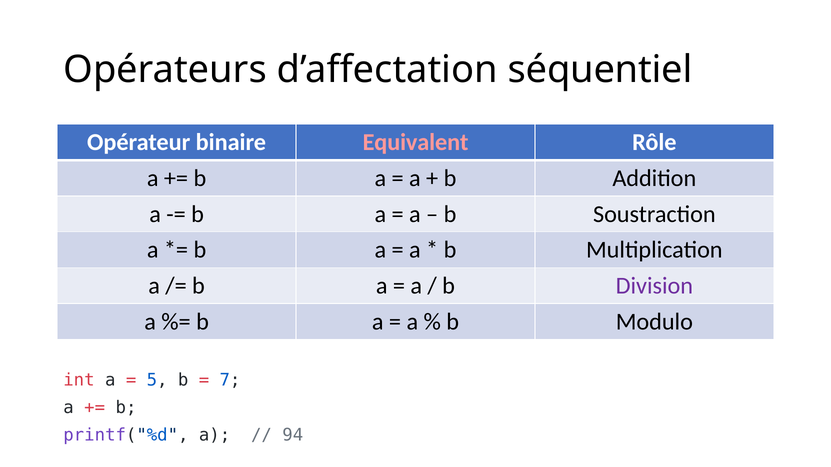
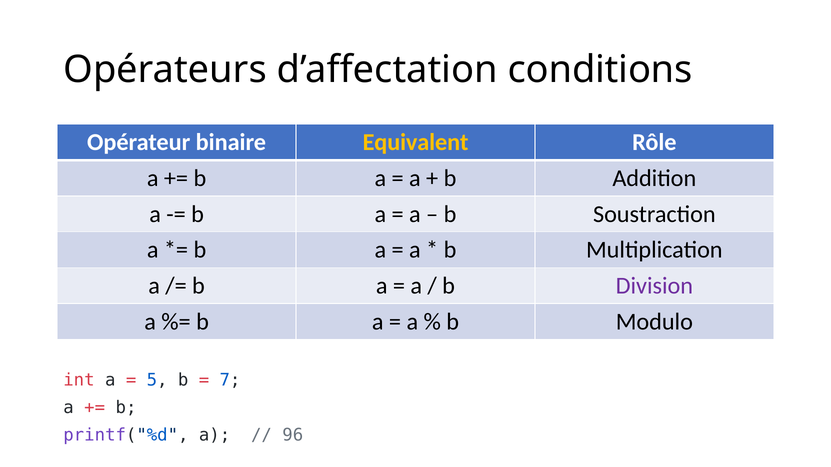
séquentiel: séquentiel -> conditions (600, 70)
Equivalent colour: pink -> yellow (416, 143)
94: 94 -> 96 (293, 435)
